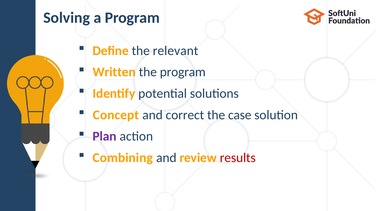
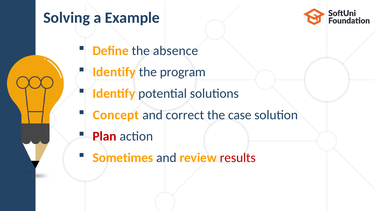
a Program: Program -> Example (132, 18)
relevant: relevant -> absence (176, 51)
Written: Written -> Identify (114, 72)
Plan colour: purple -> red (105, 137)
Combining: Combining -> Sometimes (123, 158)
